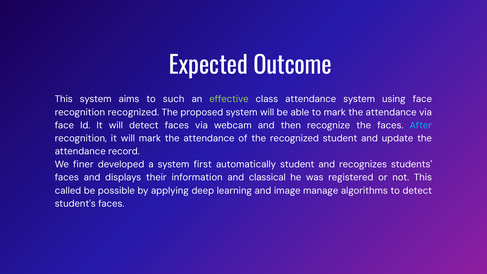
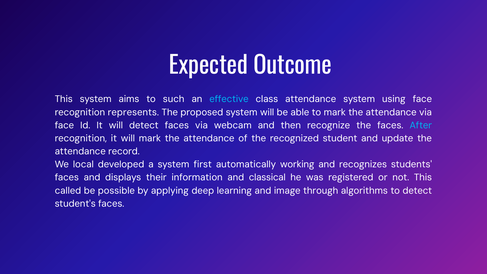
effective colour: light green -> light blue (229, 99)
recognition recognized: recognized -> represents (133, 112)
finer: finer -> local (83, 164)
automatically student: student -> working (297, 164)
manage: manage -> through (321, 191)
